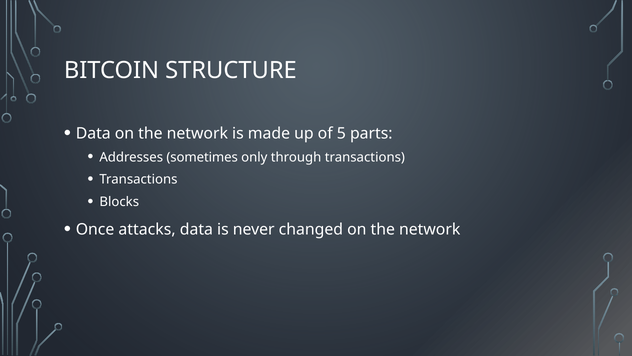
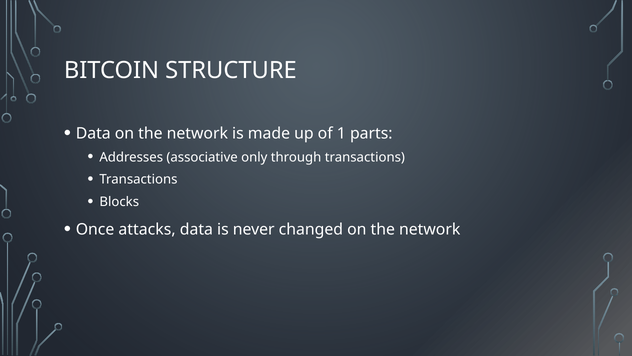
5: 5 -> 1 (341, 133)
sometimes: sometimes -> associative (202, 157)
